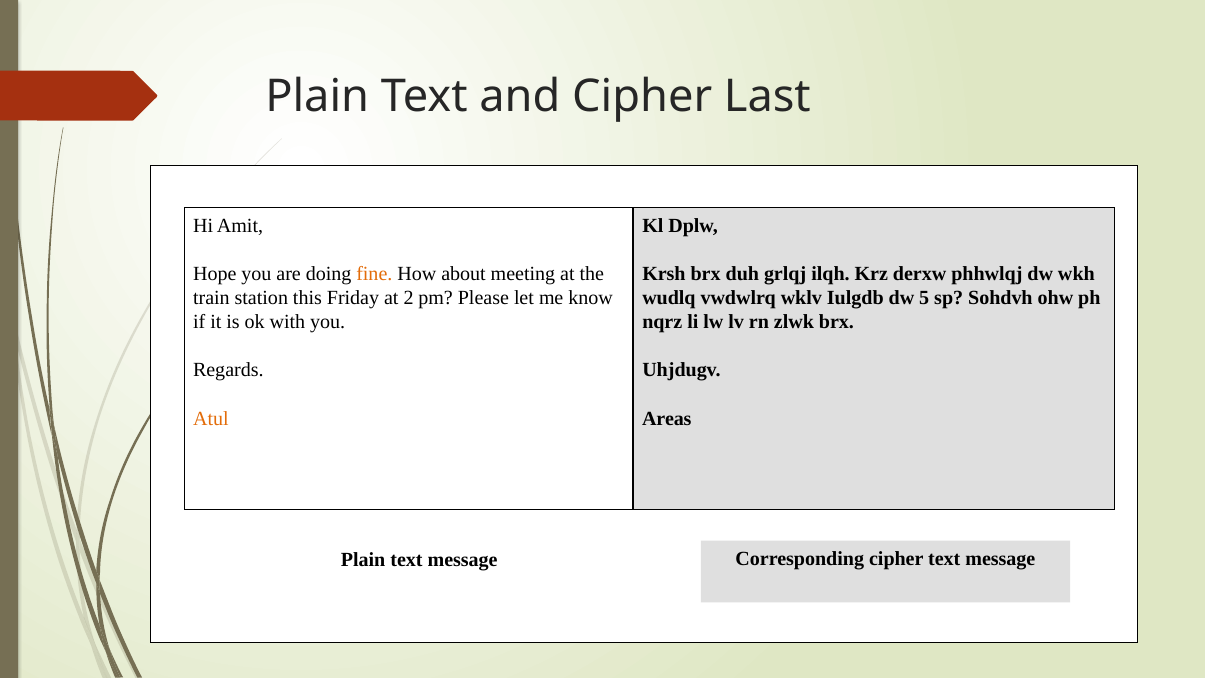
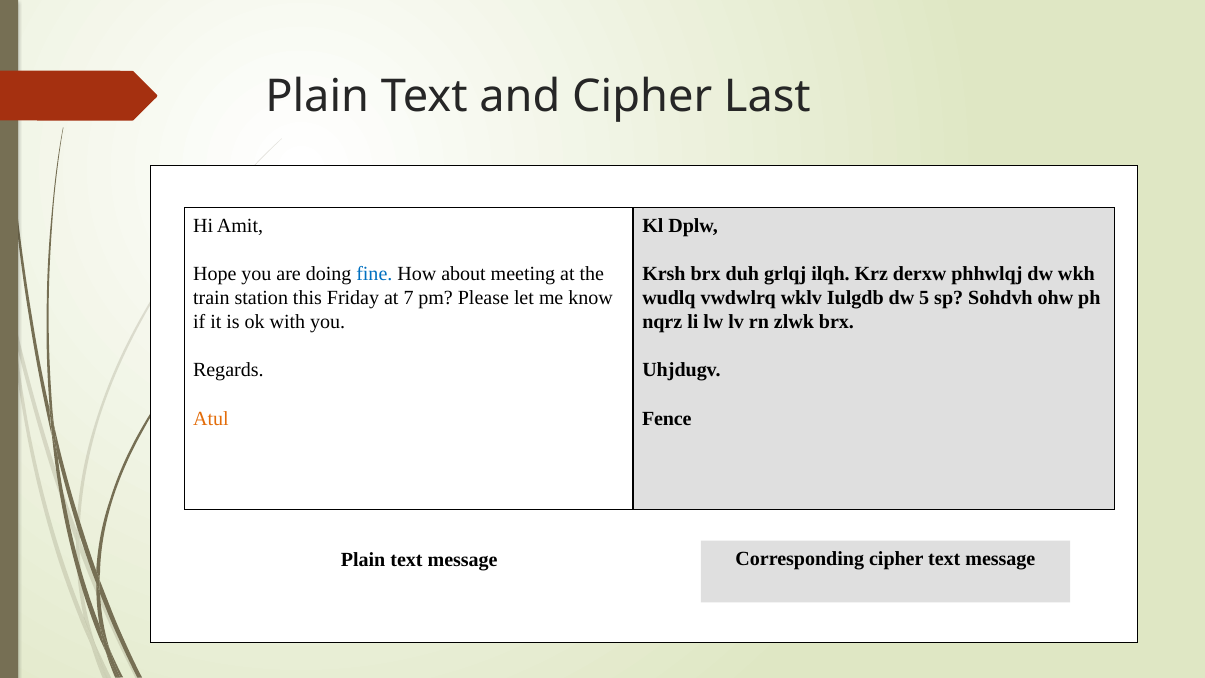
fine colour: orange -> blue (374, 274)
2: 2 -> 7 (409, 298)
Areas: Areas -> Fence (667, 418)
